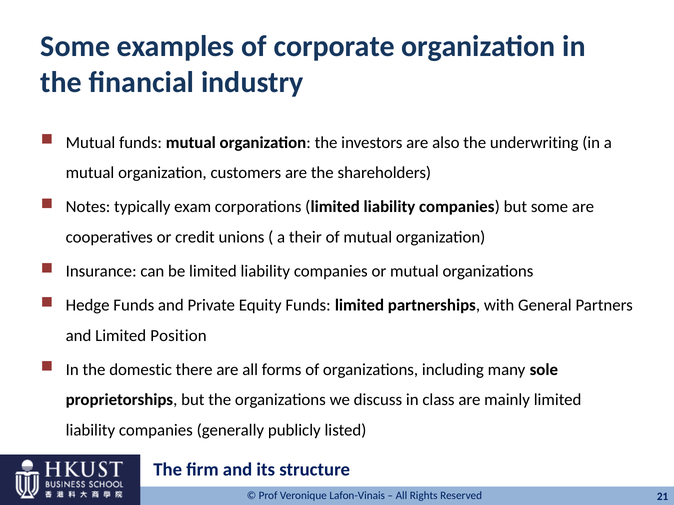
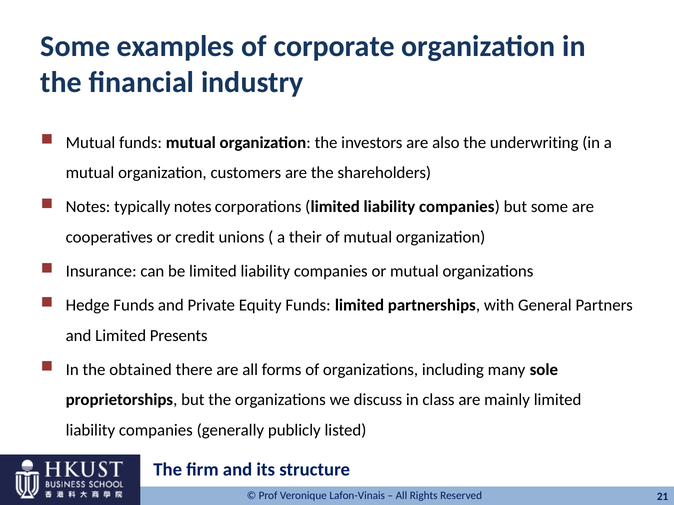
typically exam: exam -> notes (193, 207)
Position: Position -> Presents (179, 336)
domestic: domestic -> obtained (140, 370)
